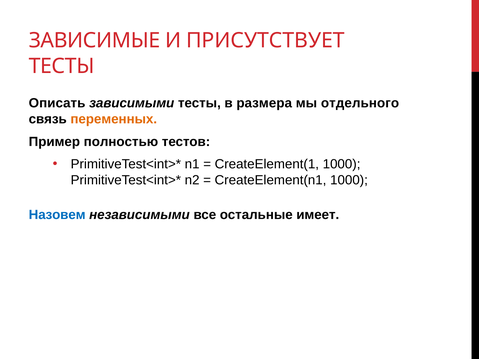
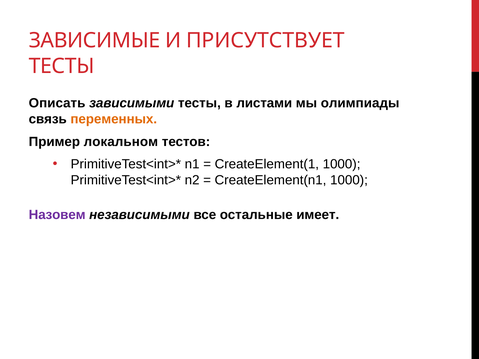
размера: размера -> листами (264, 103)
отдельного: отдельного -> олимпиады (360, 103)
полностью: полностью -> локальном (121, 142)
Назовем colour: blue -> purple (57, 215)
